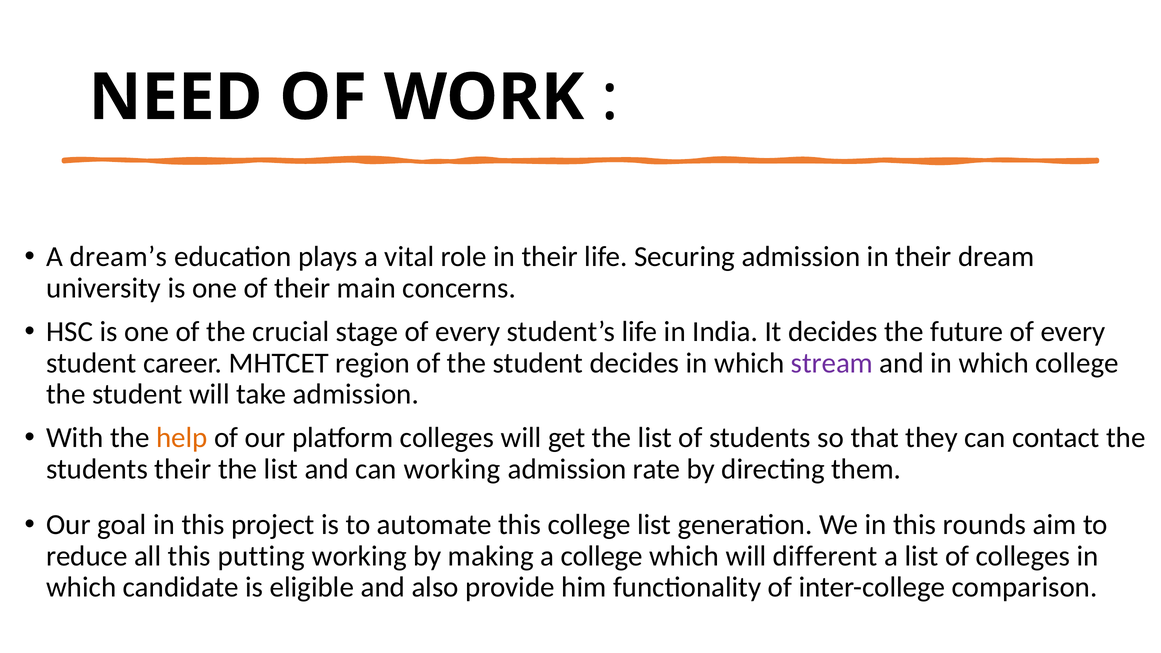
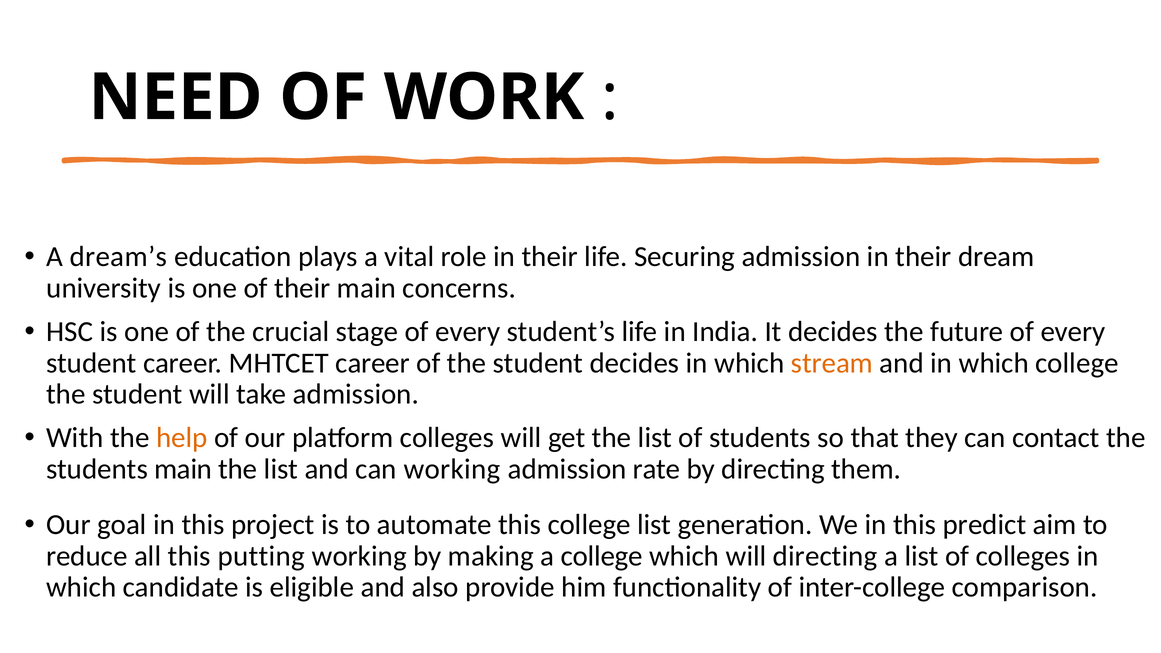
MHTCET region: region -> career (373, 363)
stream colour: purple -> orange (832, 363)
students their: their -> main (183, 469)
rounds: rounds -> predict (984, 525)
will different: different -> directing (825, 556)
